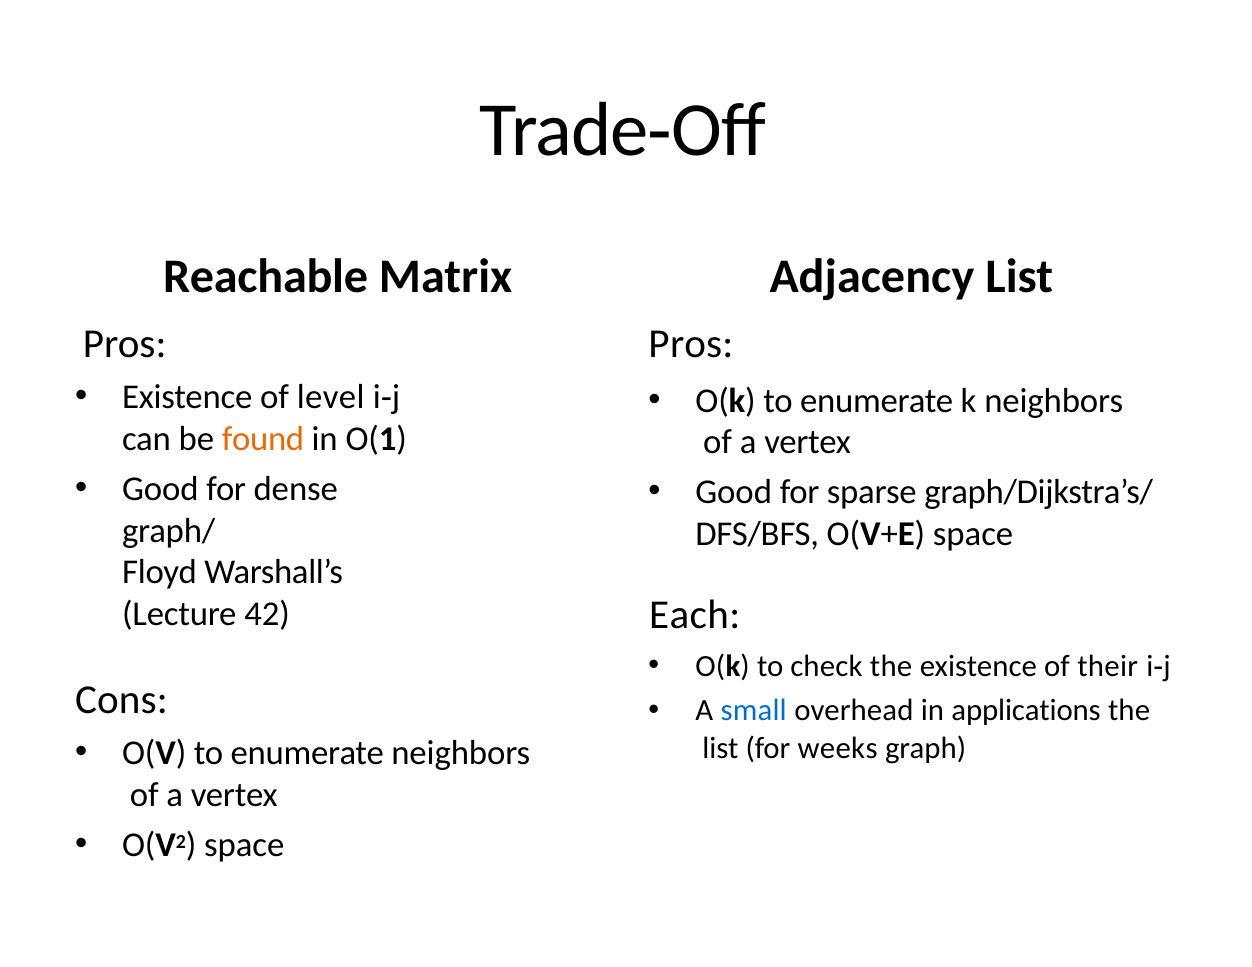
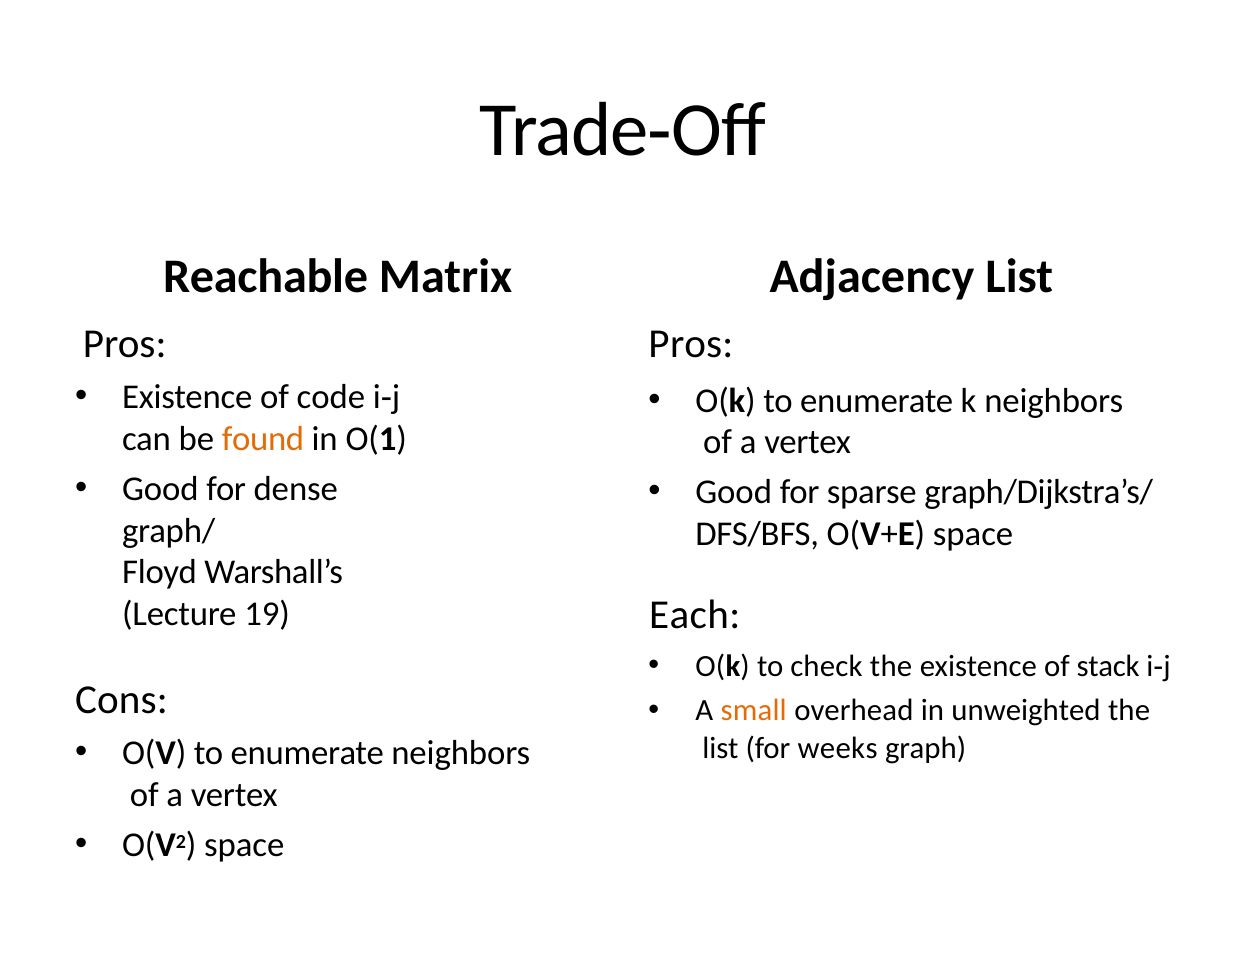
level: level -> code (331, 398)
42: 42 -> 19 (267, 614)
their: their -> stack (1108, 666)
small colour: blue -> orange (754, 711)
applications: applications -> unweighted (1026, 711)
